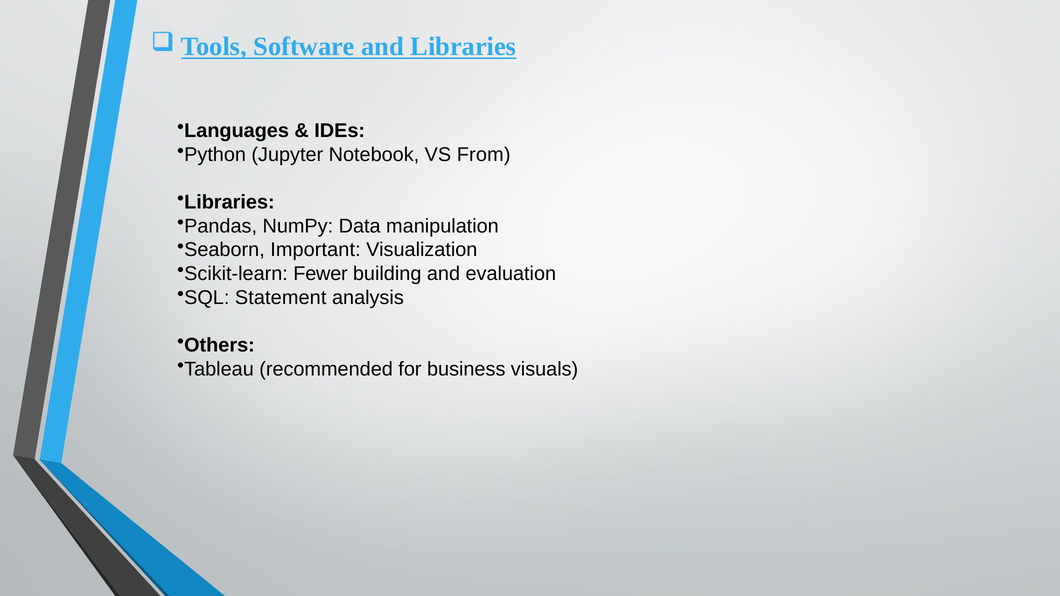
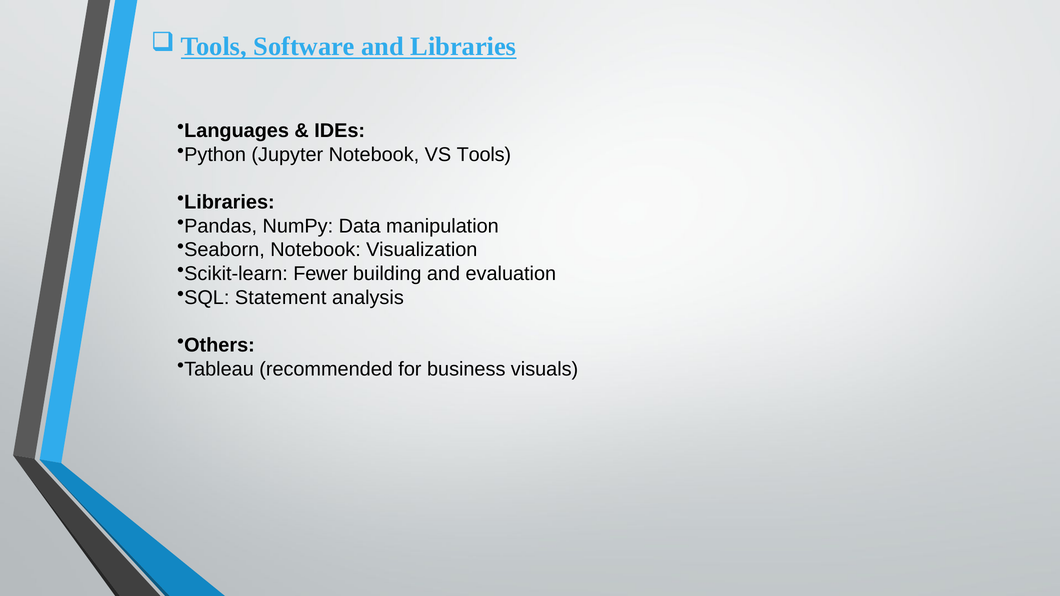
From: From -> Tools (484, 155)
Seaborn Important: Important -> Notebook (316, 250)
